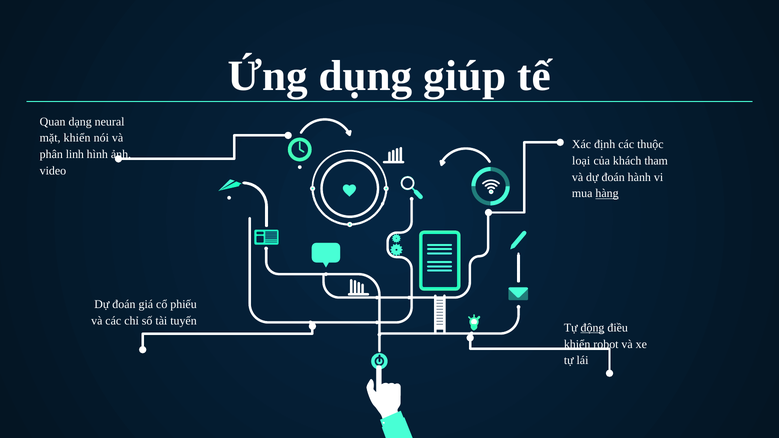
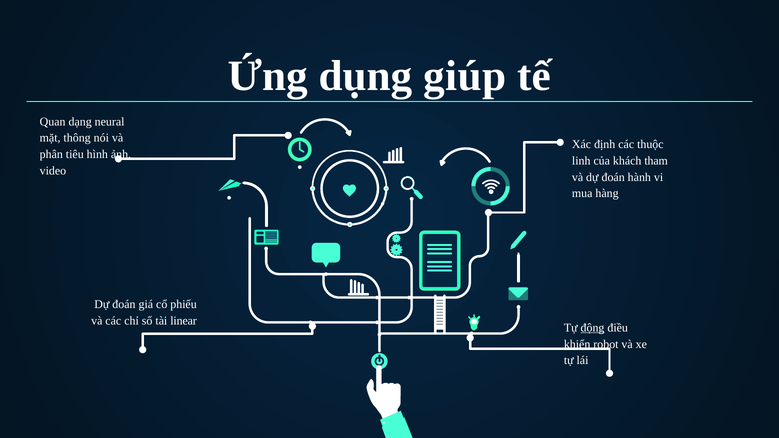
mặt khiển: khiển -> thông (77, 138)
linh: linh -> tiêu (75, 154)
loại: loại -> linh (581, 161)
hàng underline: present -> none (607, 194)
tuyến: tuyến -> linear (184, 321)
